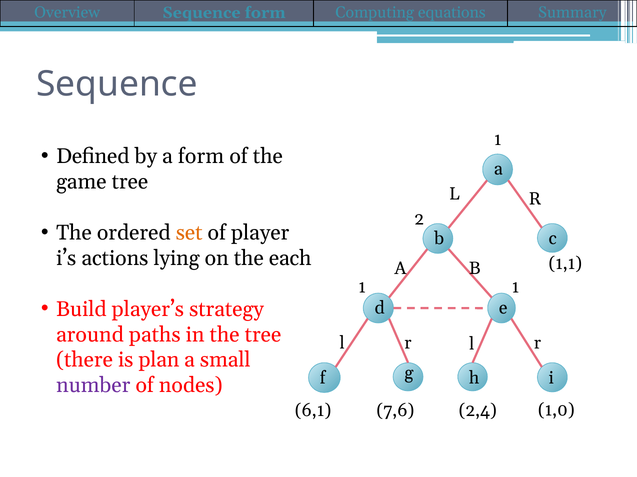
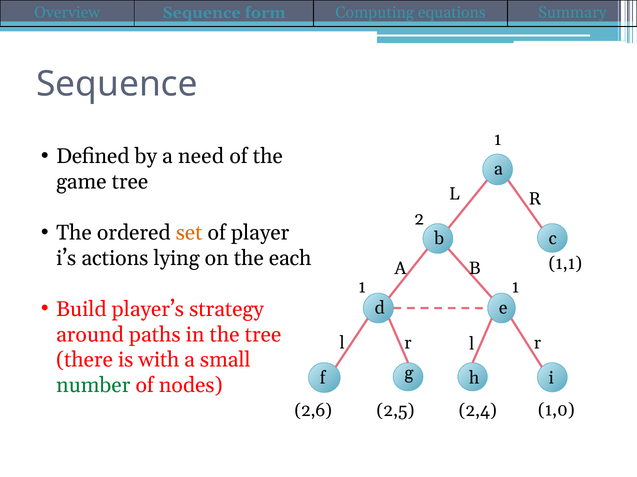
a form: form -> need (201, 157)
plan: plan -> with (159, 361)
number colour: purple -> green (93, 386)
7,6: 7,6 -> 2,5 (395, 411)
6,1: 6,1 -> 2,6 (313, 411)
